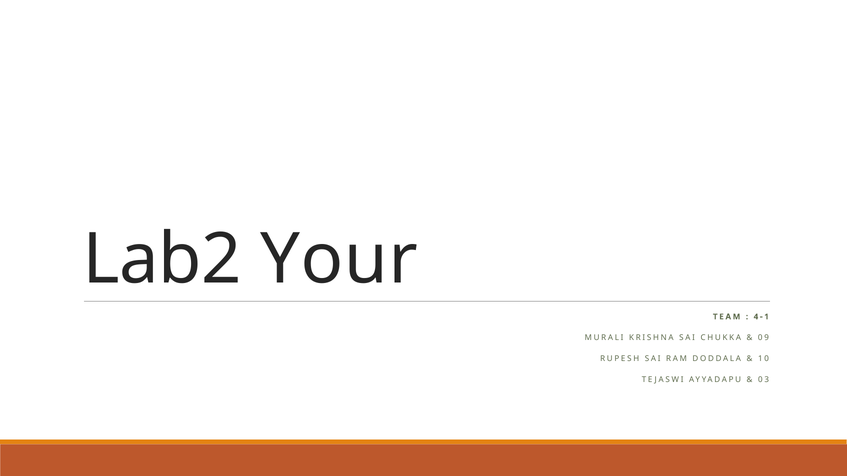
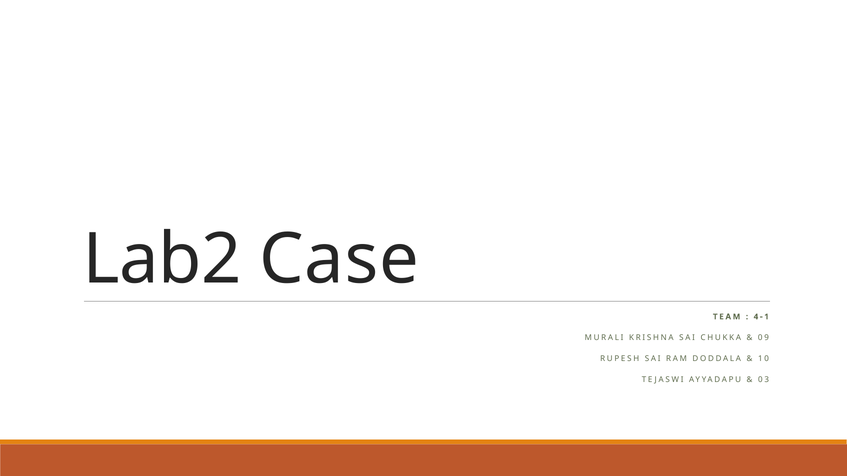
Your: Your -> Case (339, 260)
